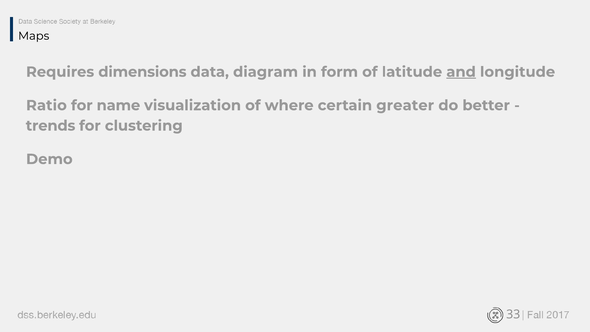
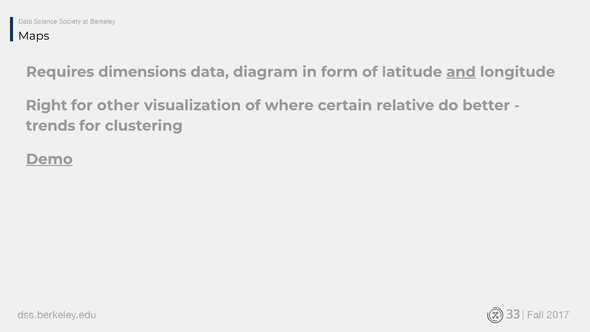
Ratio: Ratio -> Right (47, 105)
name: name -> other (118, 105)
greater: greater -> relative (405, 105)
Demo underline: none -> present (49, 159)
